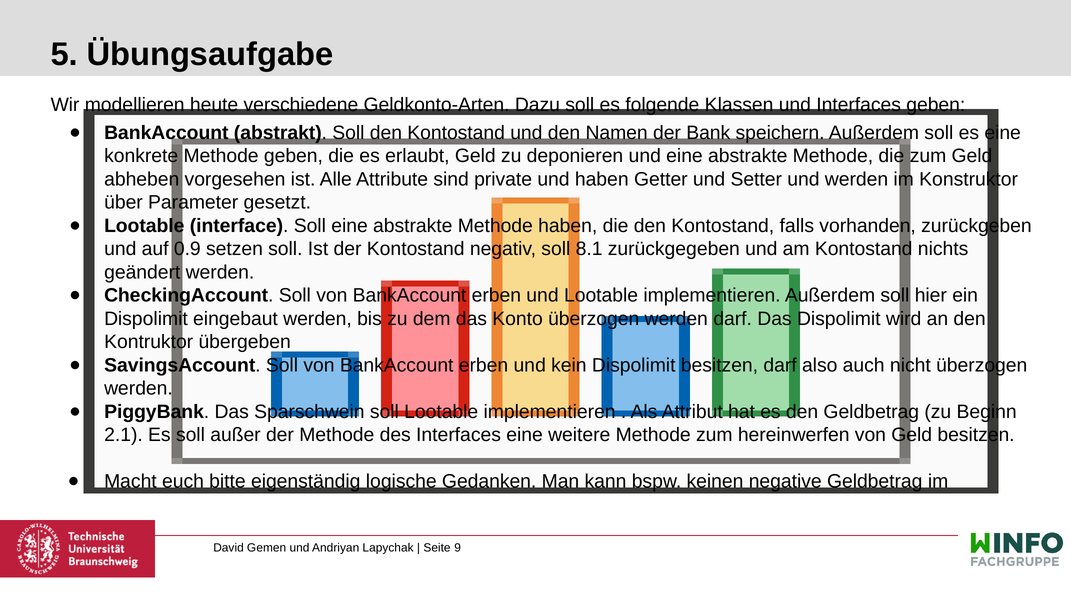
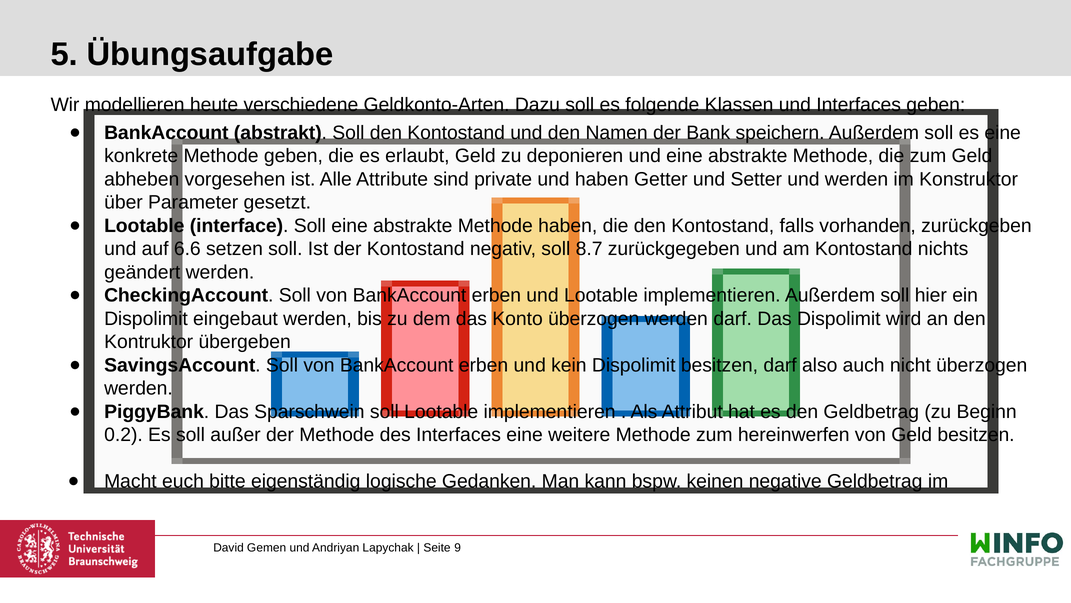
0.9: 0.9 -> 6.6 (187, 249)
8.1: 8.1 -> 8.7 (589, 249)
2.1: 2.1 -> 0.2 (123, 435)
